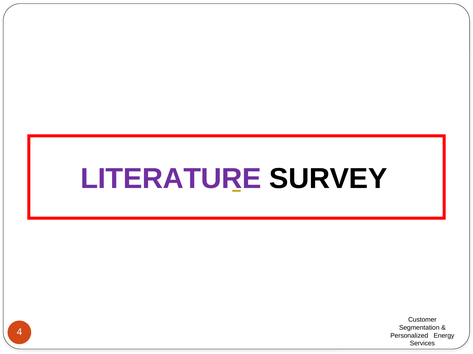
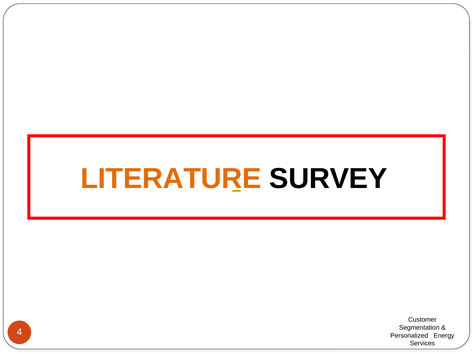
LITERATURE colour: purple -> orange (171, 179)
